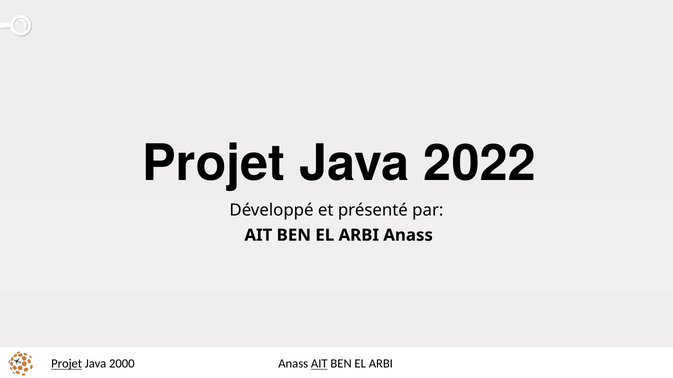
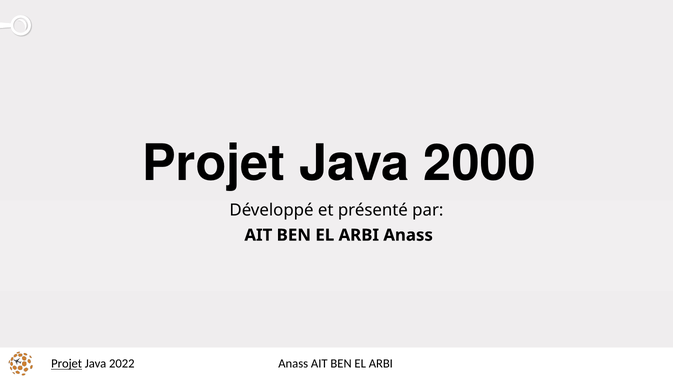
2022: 2022 -> 2000 (480, 164)
2000: 2000 -> 2022 (122, 364)
AIT underline: present -> none (319, 364)
